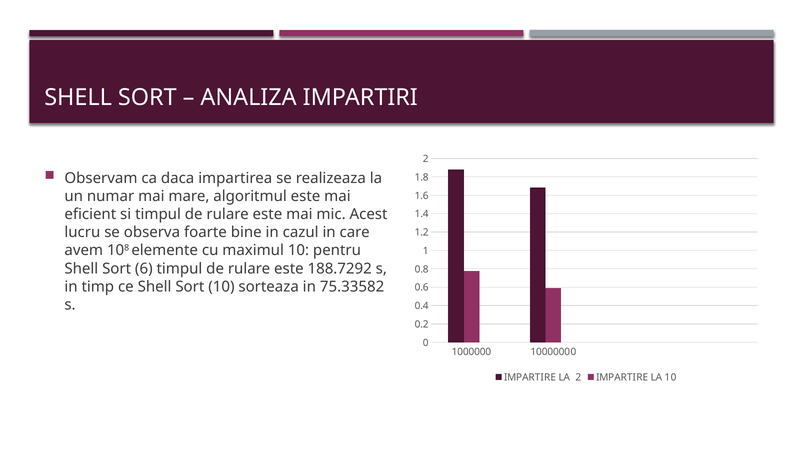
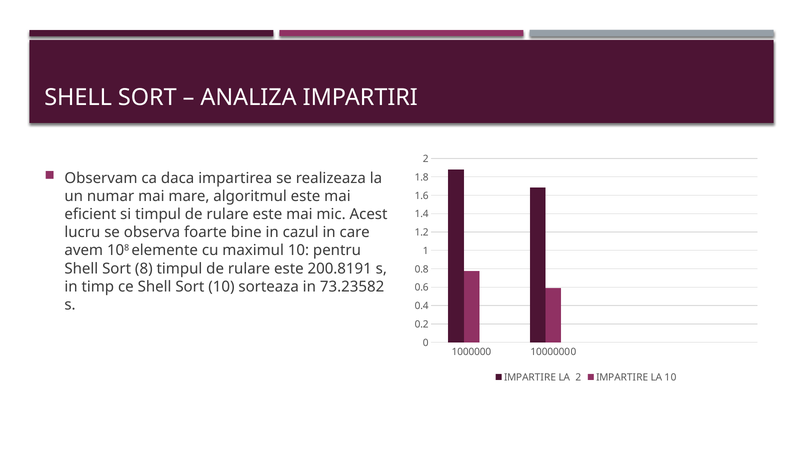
6: 6 -> 8 (144, 268)
188.7292: 188.7292 -> 200.8191 (340, 268)
75.33582: 75.33582 -> 73.23582 (352, 286)
